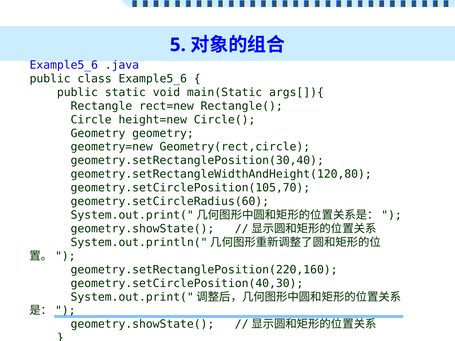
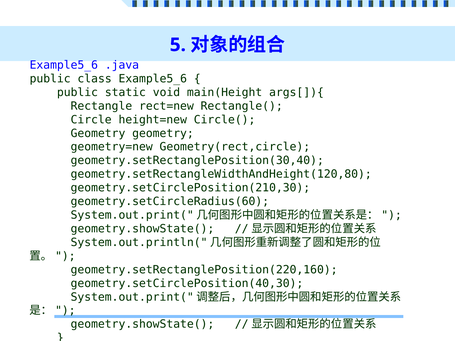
main(Static: main(Static -> main(Height (225, 92)
geometry.setCirclePosition(105,70: geometry.setCirclePosition(105,70 -> geometry.setCirclePosition(210,30 (190, 188)
